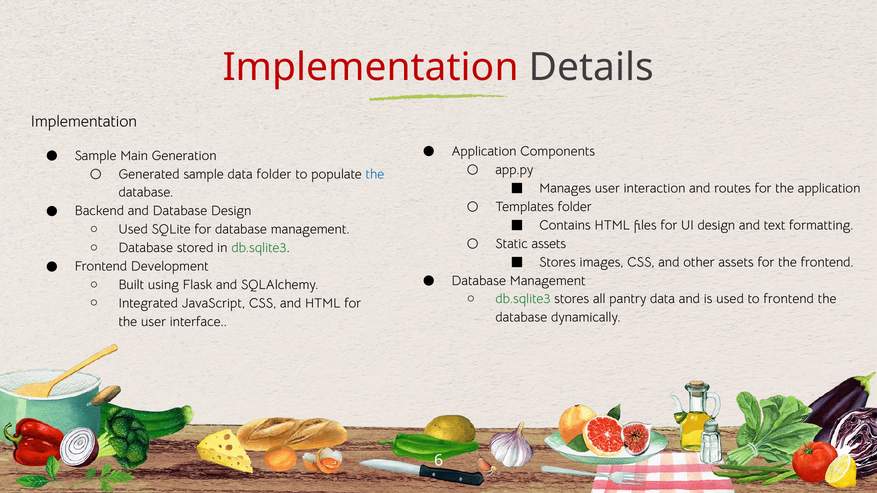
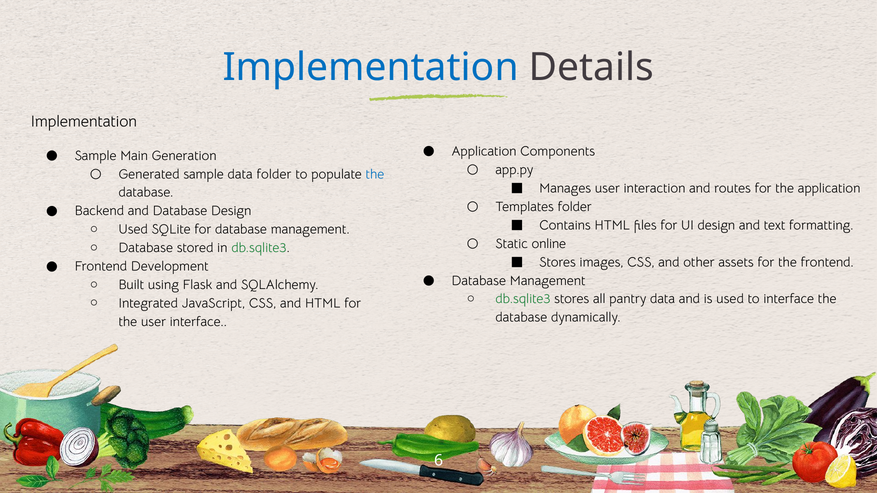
Implementation colour: red -> blue (371, 68)
Static assets: assets -> online (549, 244)
to frontend: frontend -> interface (789, 299)
